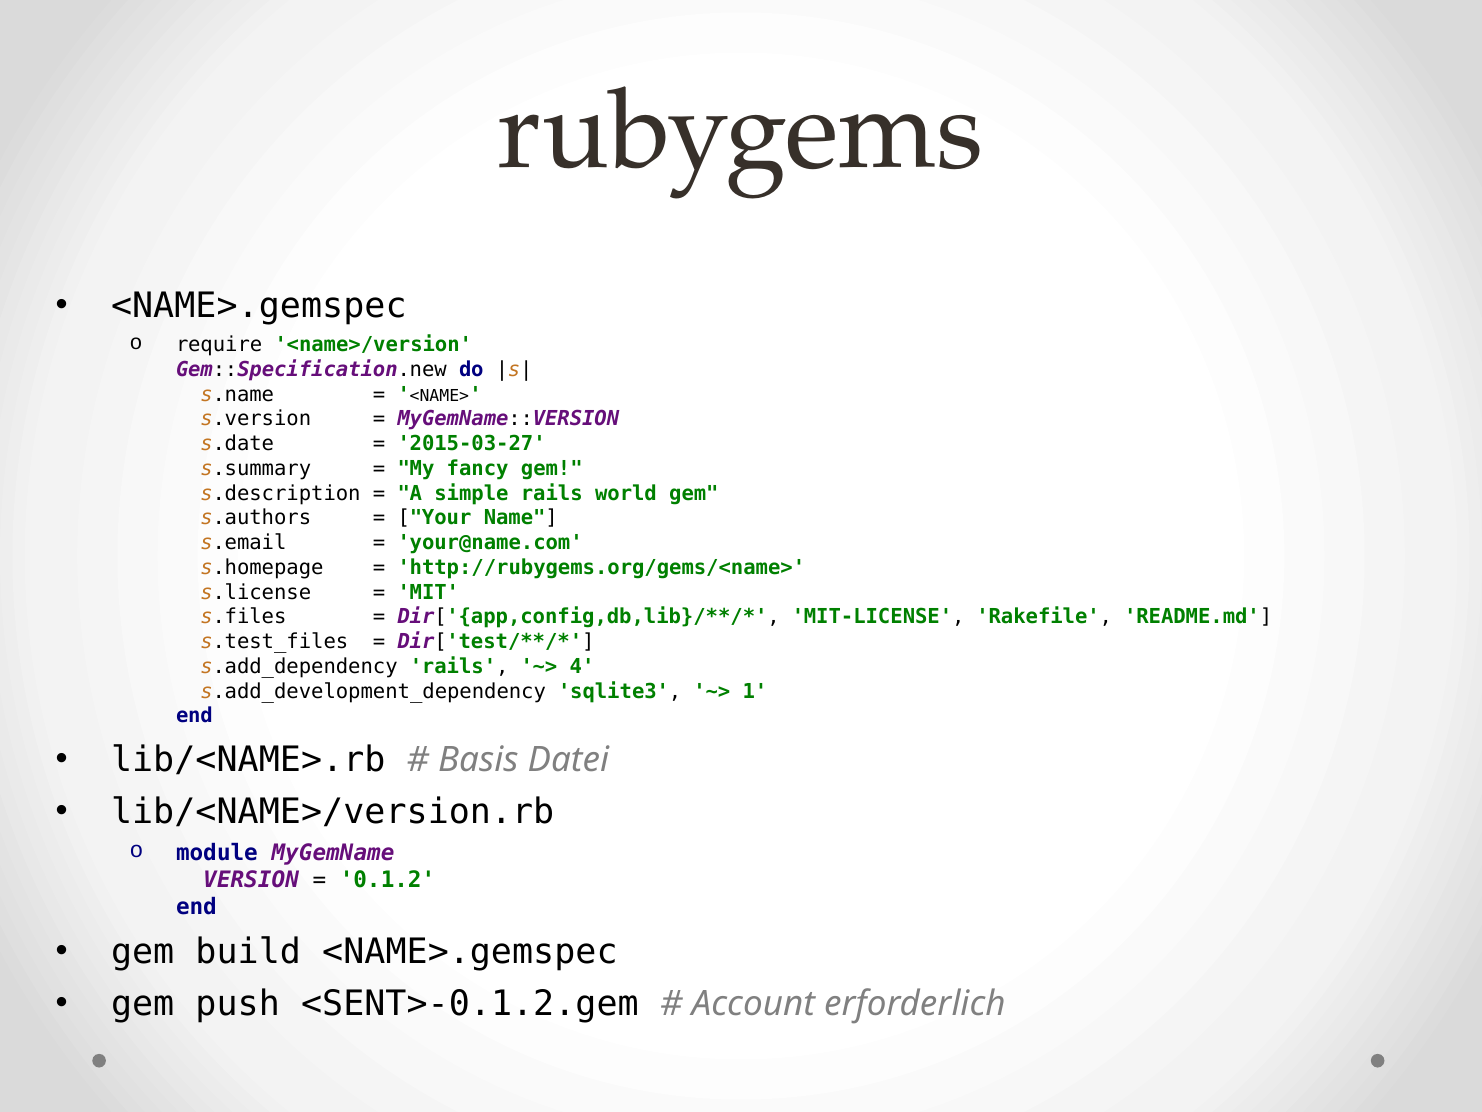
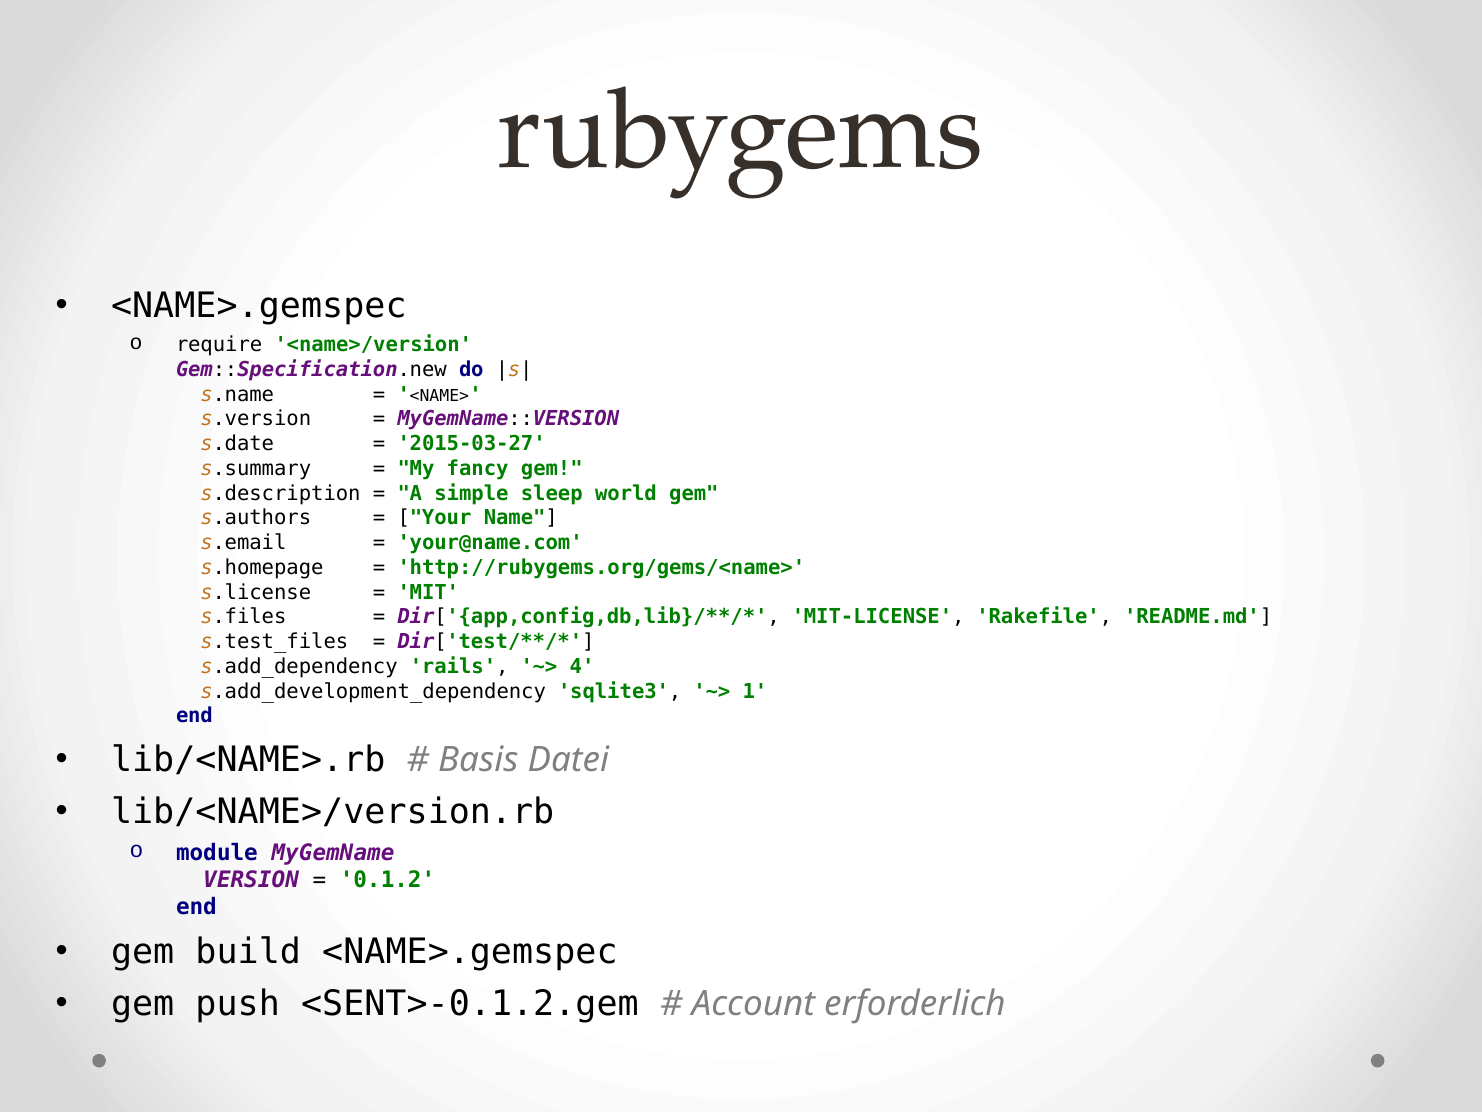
simple rails: rails -> sleep (552, 493)
